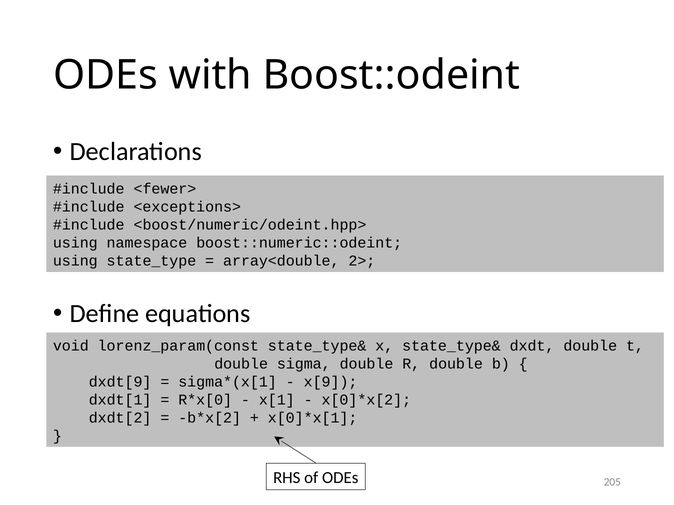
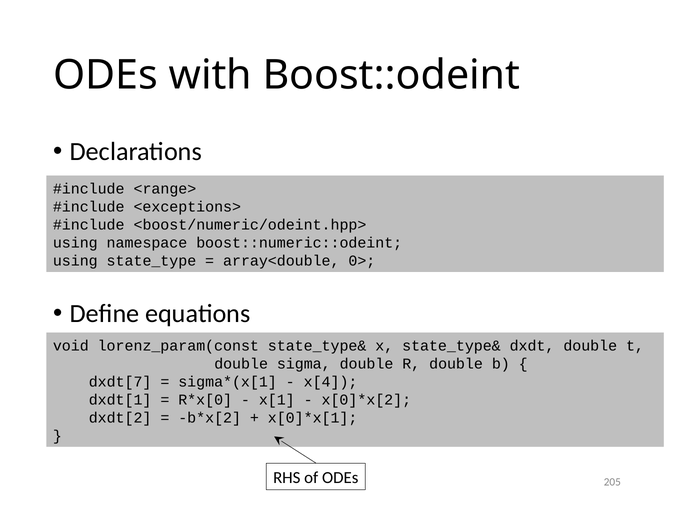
<fewer>: <fewer> -> <range> (165, 189)
2>: 2> -> 0> (362, 261)
dxdt[9: dxdt[9 -> dxdt[7 (120, 382)
x[9: x[9 -> x[4 (331, 382)
